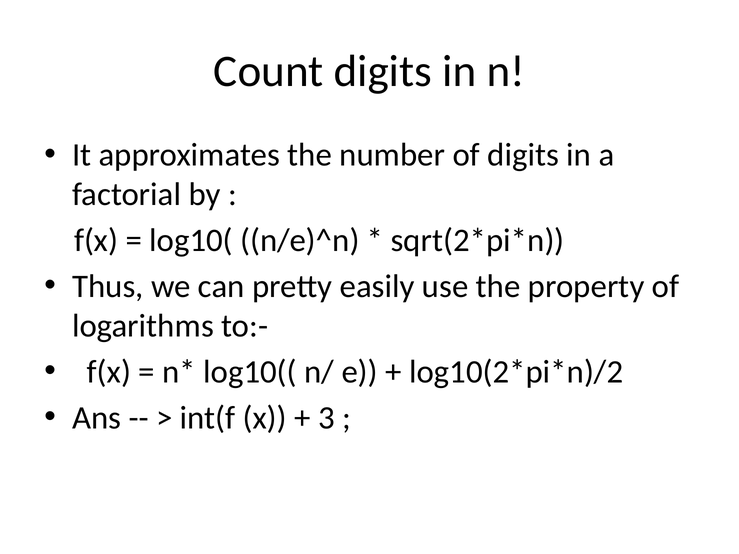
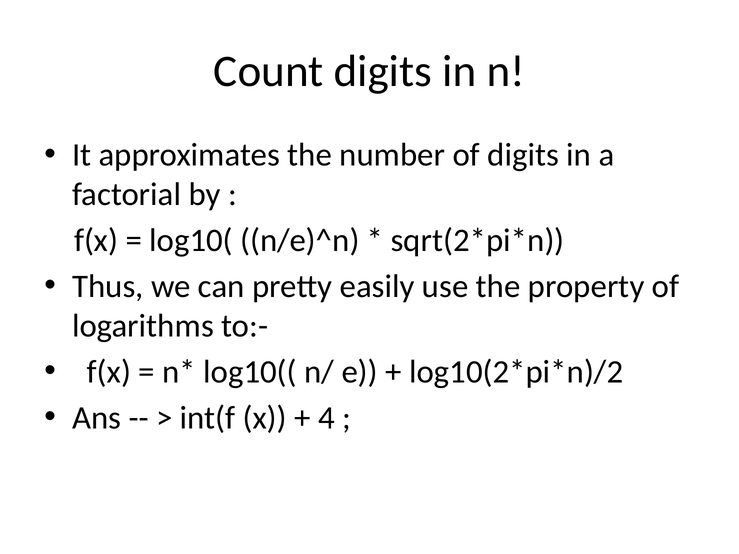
3: 3 -> 4 (326, 418)
